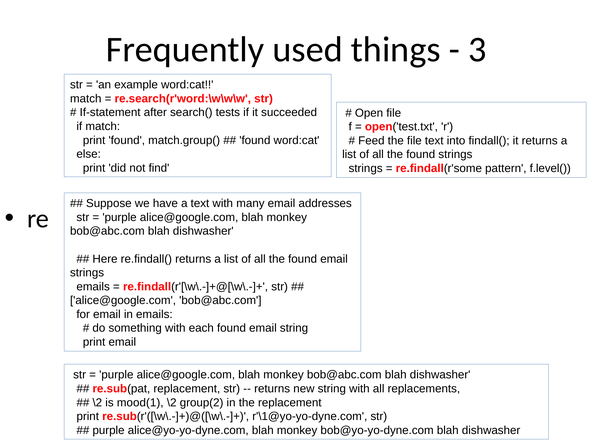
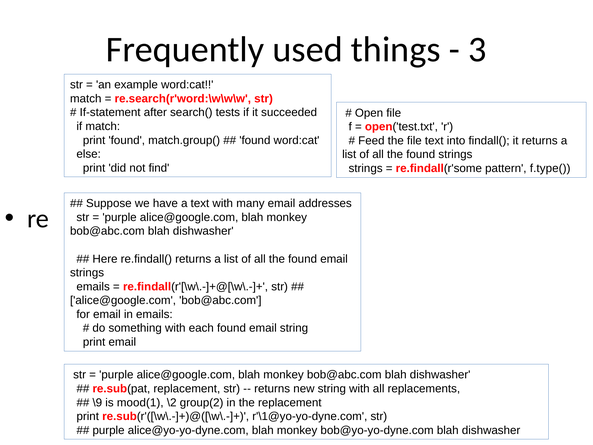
f.level(: f.level( -> f.type( (550, 168)
\2: \2 -> \9 (97, 402)
